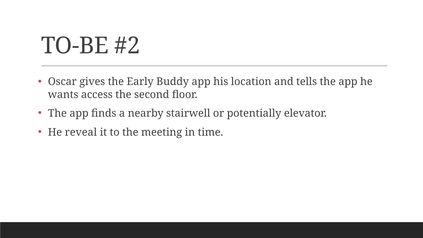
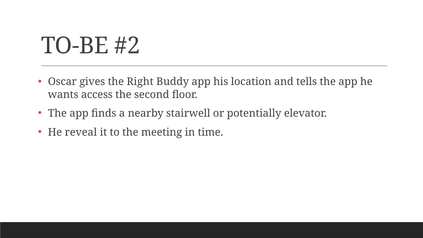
Early: Early -> Right (140, 82)
